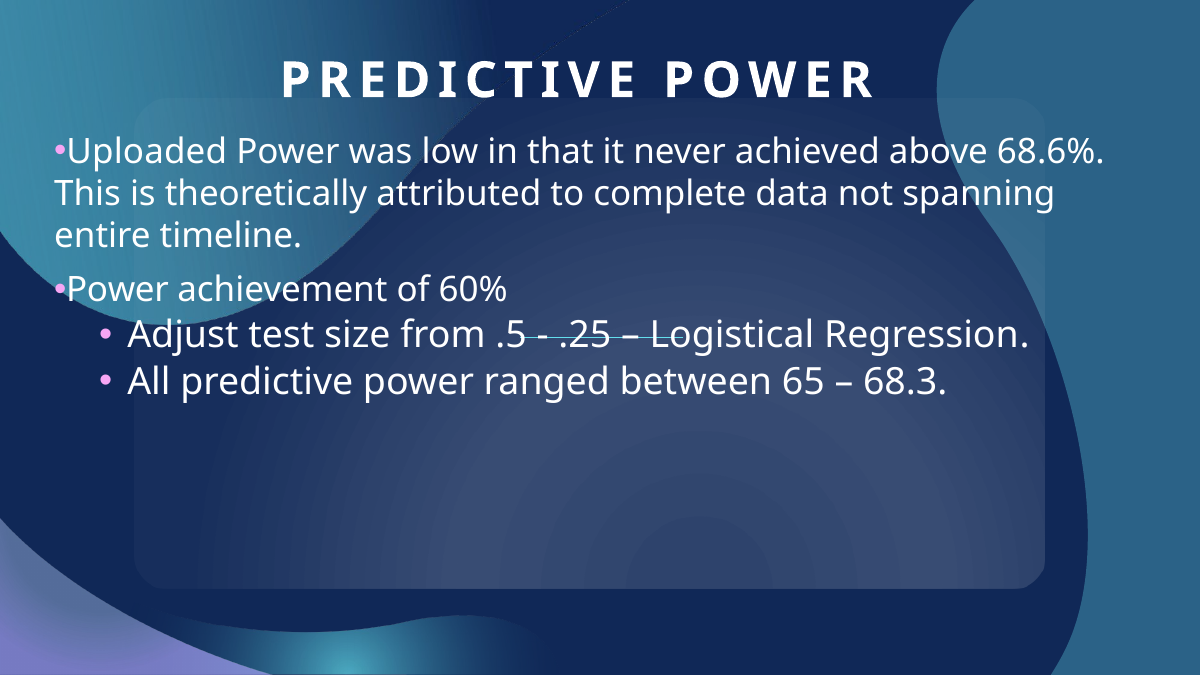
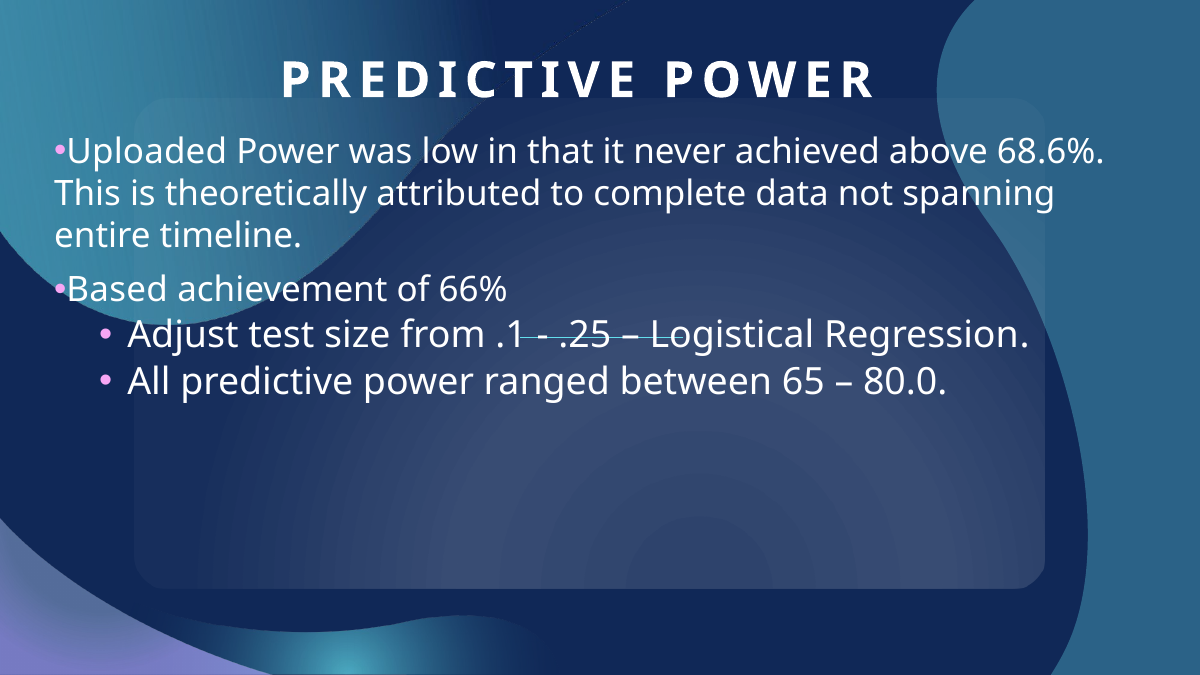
Power: Power -> Based (117, 290)
60%: 60% -> 66% (473, 290)
.5: .5 -> .1 (511, 335)
68.3: 68.3 -> 80.0 (905, 382)
